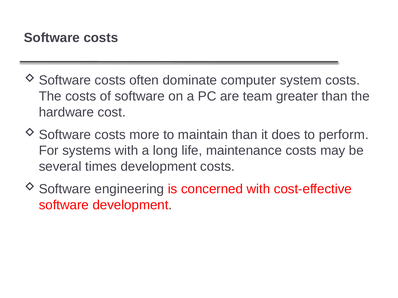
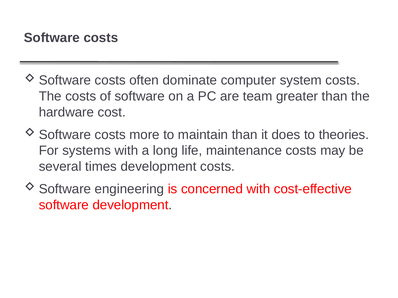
perform: perform -> theories (344, 135)
